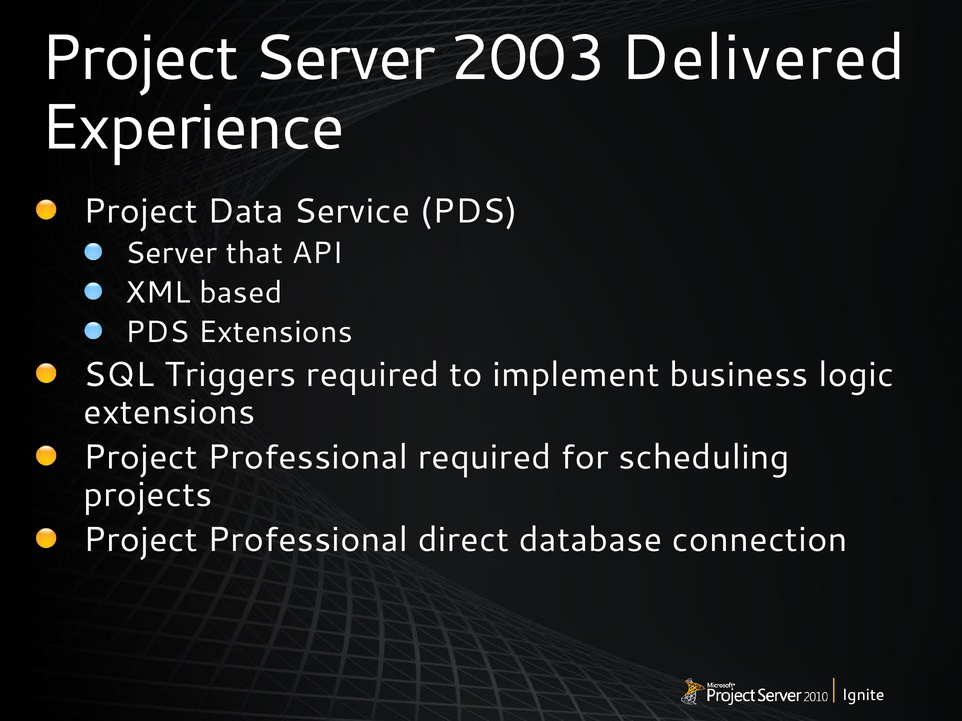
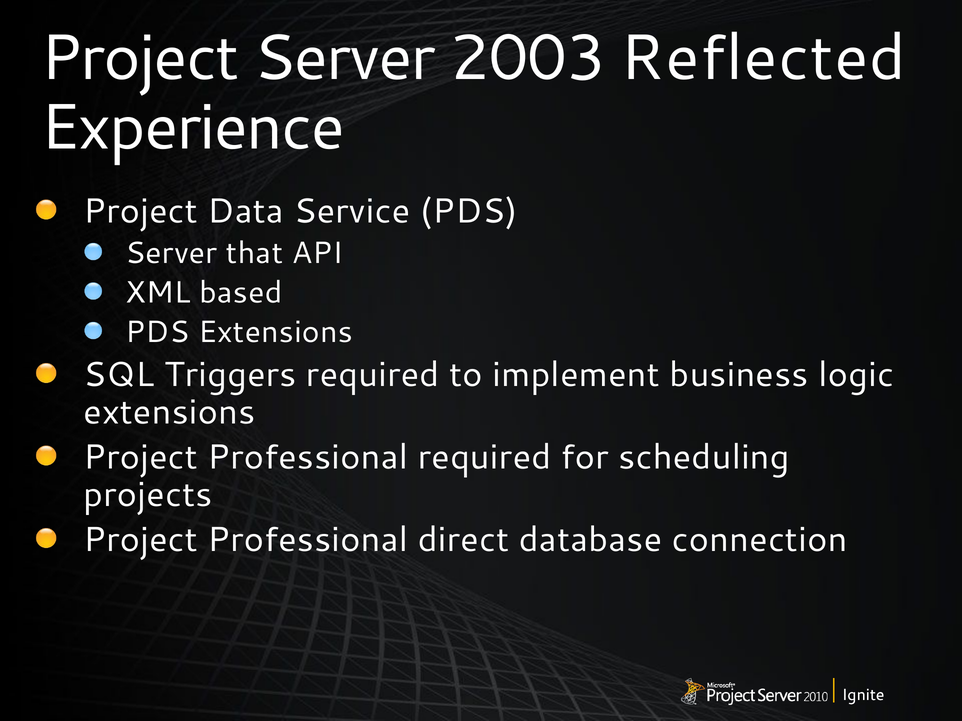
Delivered: Delivered -> Reflected (763, 58)
